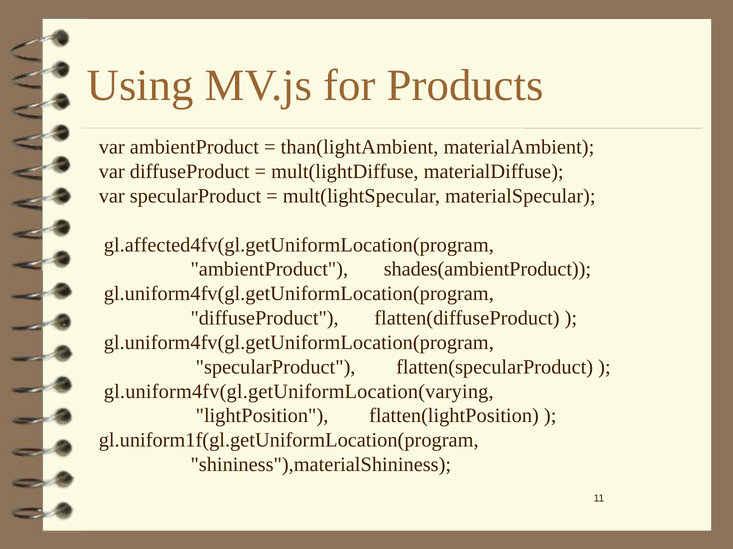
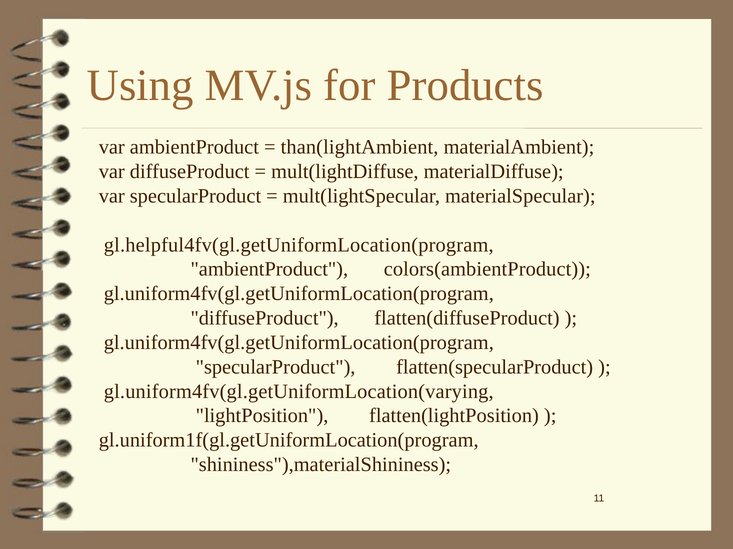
gl.affected4fv(gl.getUniformLocation(program: gl.affected4fv(gl.getUniformLocation(program -> gl.helpful4fv(gl.getUniformLocation(program (299, 245)
shades(ambientProduct: shades(ambientProduct -> colors(ambientProduct (487, 270)
